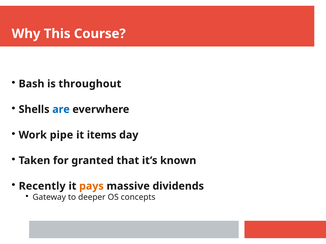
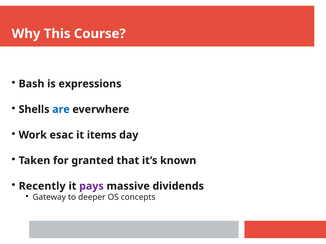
throughout: throughout -> expressions (90, 84)
pipe: pipe -> esac (61, 135)
pays colour: orange -> purple (91, 186)
